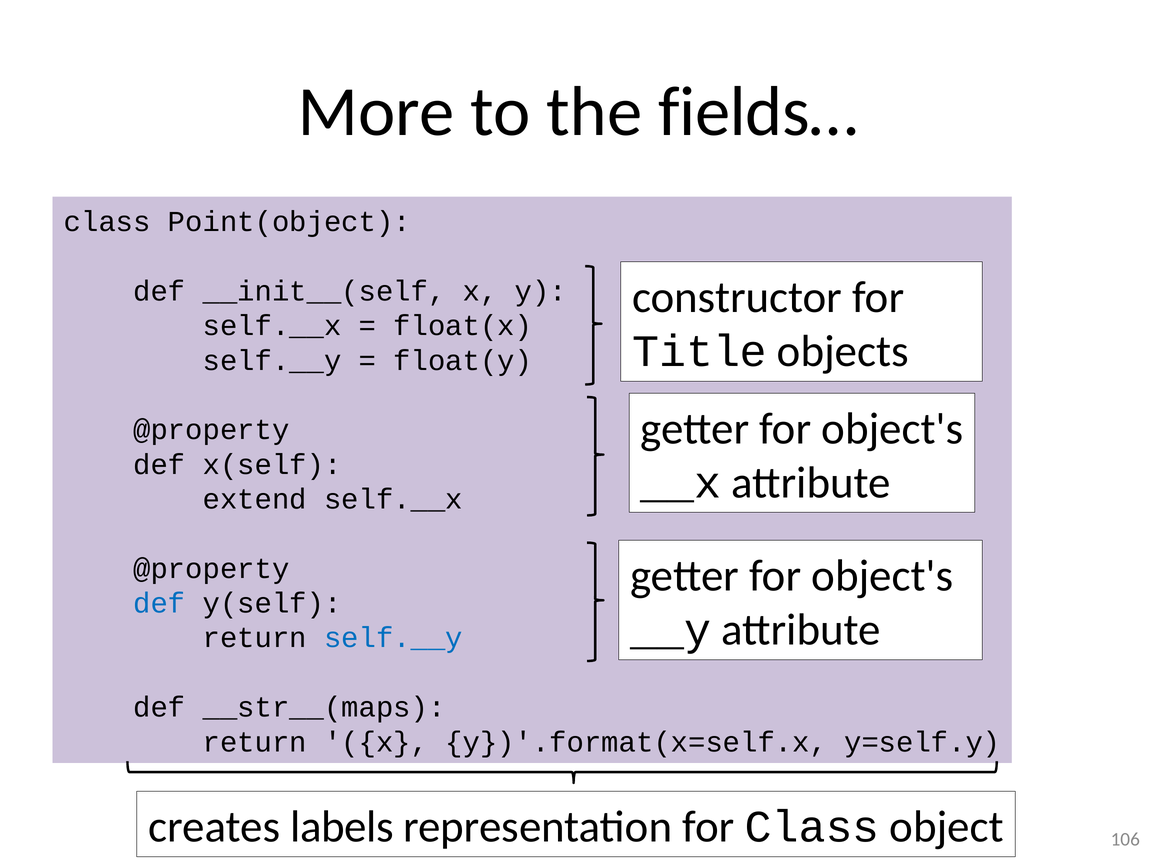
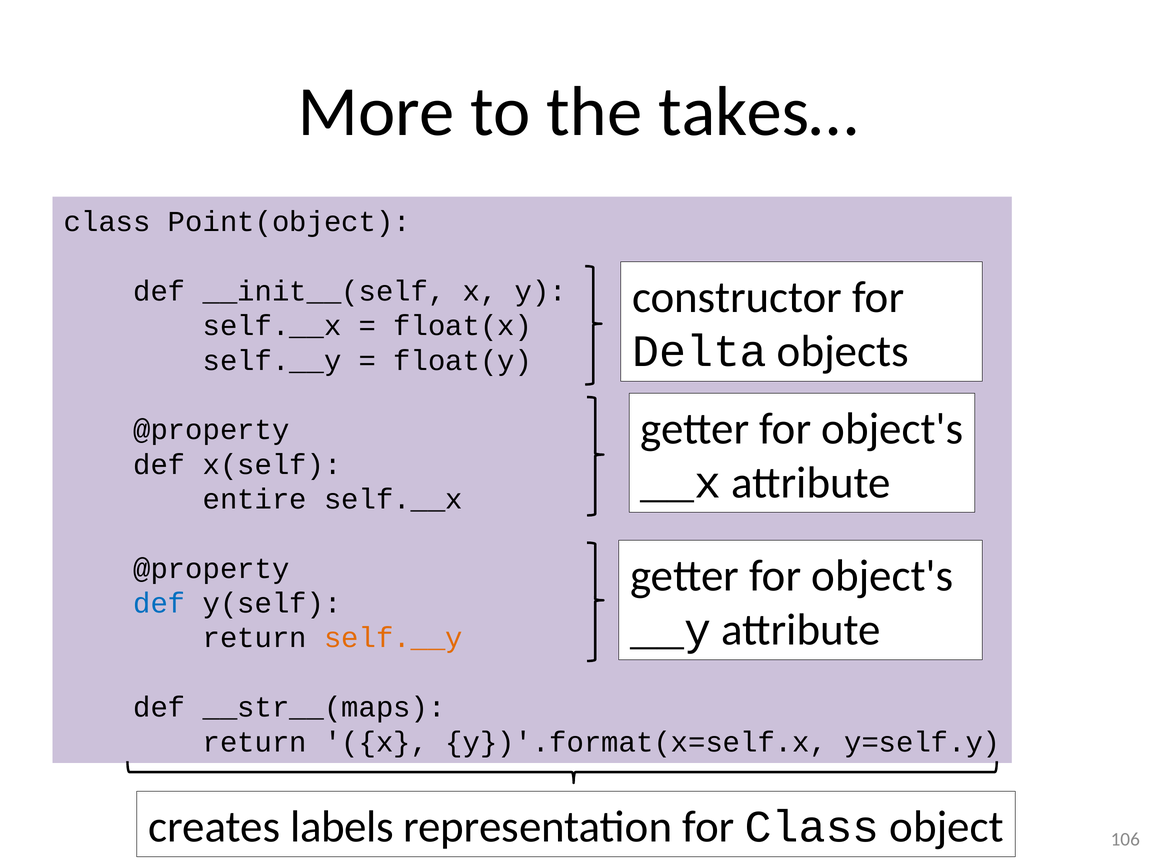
fields…: fields… -> takes… (758, 112)
Title: Title -> Delta (700, 352)
extend: extend -> entire (255, 499)
self.__y colour: blue -> orange (393, 638)
